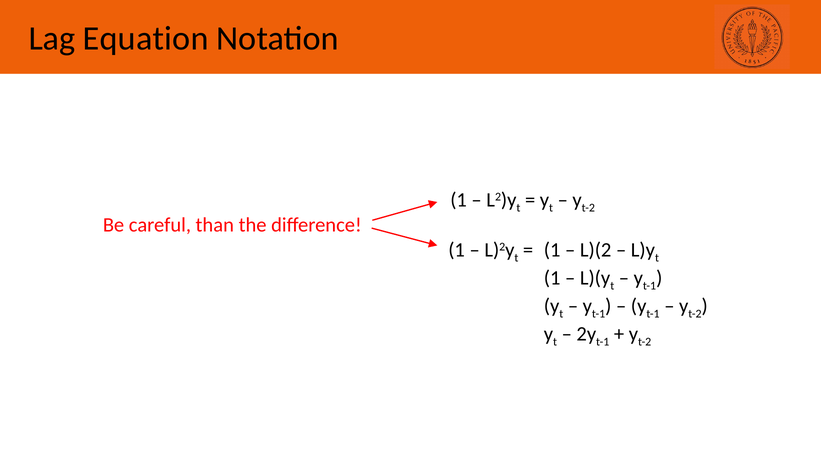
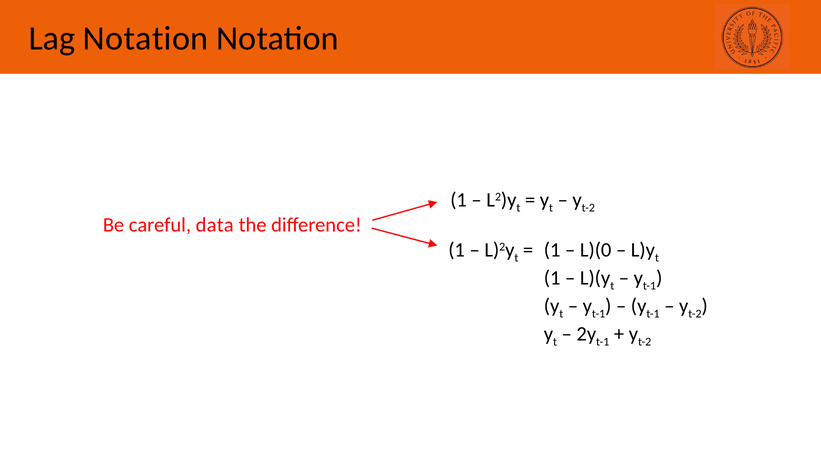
Lag Equation: Equation -> Notation (146, 38)
than: than -> data (215, 225)
L)(2: L)(2 -> L)(0 (596, 250)
